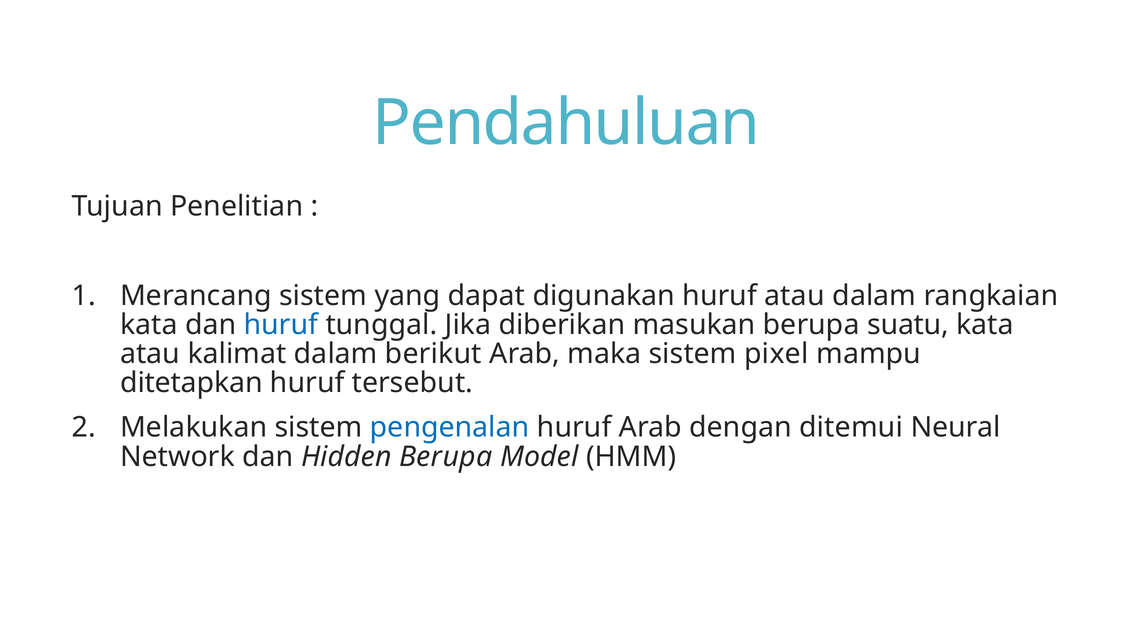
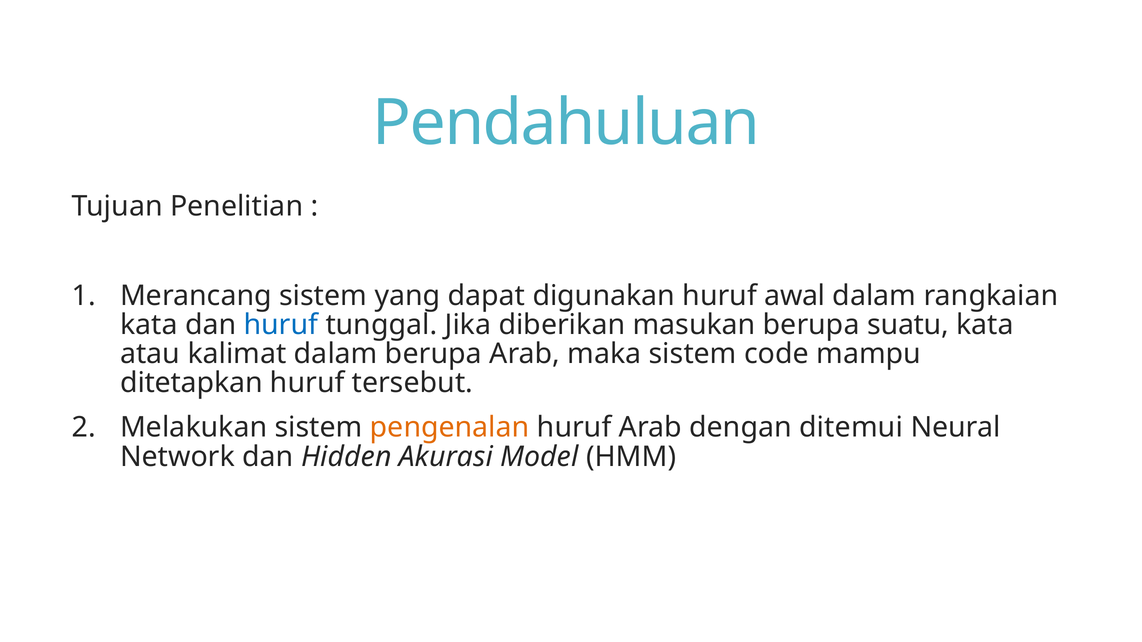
huruf atau: atau -> awal (795, 296)
dalam berikut: berikut -> berupa (433, 354)
pixel: pixel -> code (776, 354)
pengenalan colour: blue -> orange (450, 428)
Hidden Berupa: Berupa -> Akurasi (446, 457)
